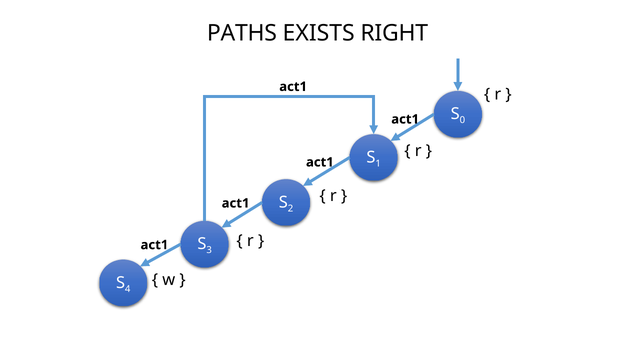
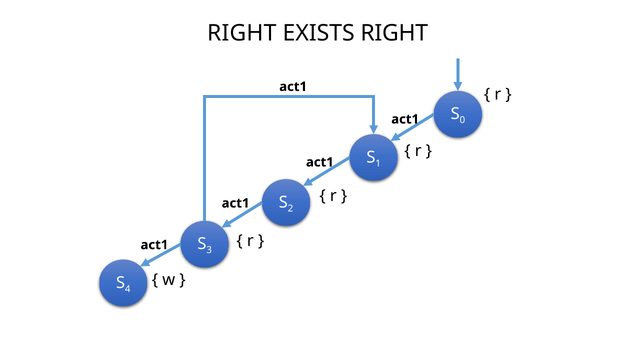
PATHS: PATHS -> RIGHT (242, 33)
